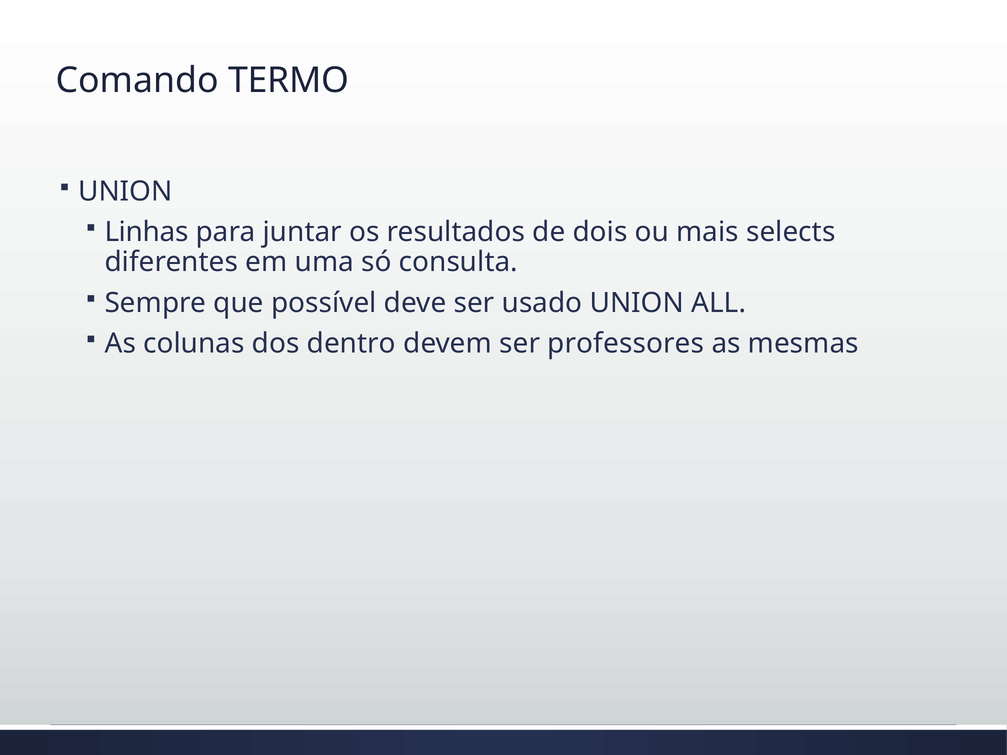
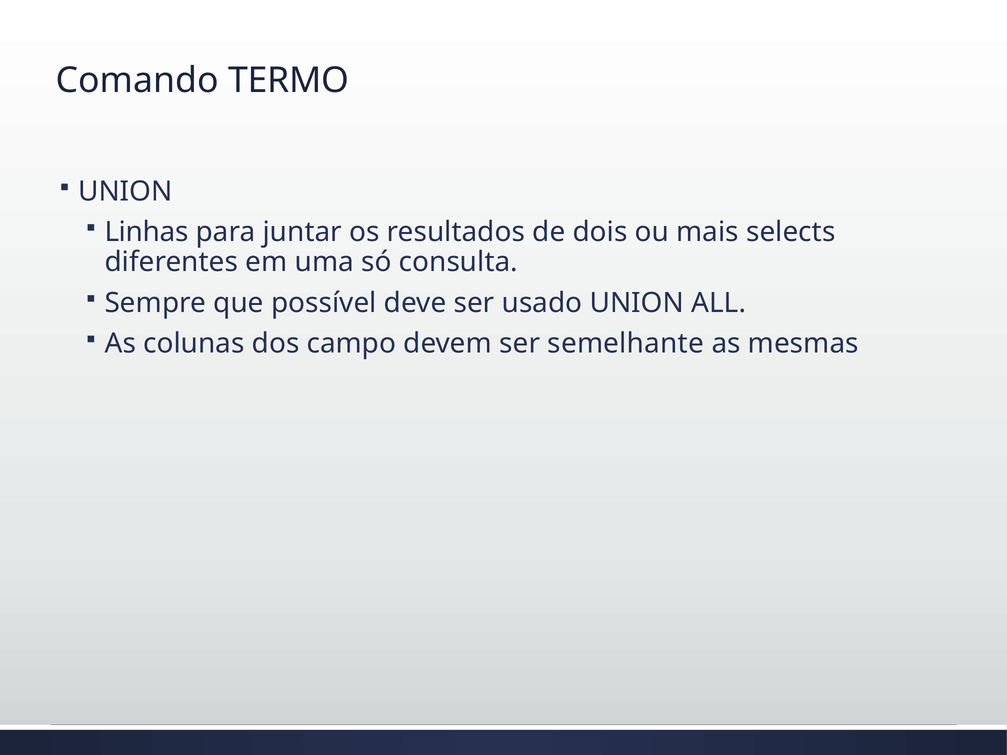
dentro: dentro -> campo (351, 344)
professores: professores -> semelhante (626, 344)
